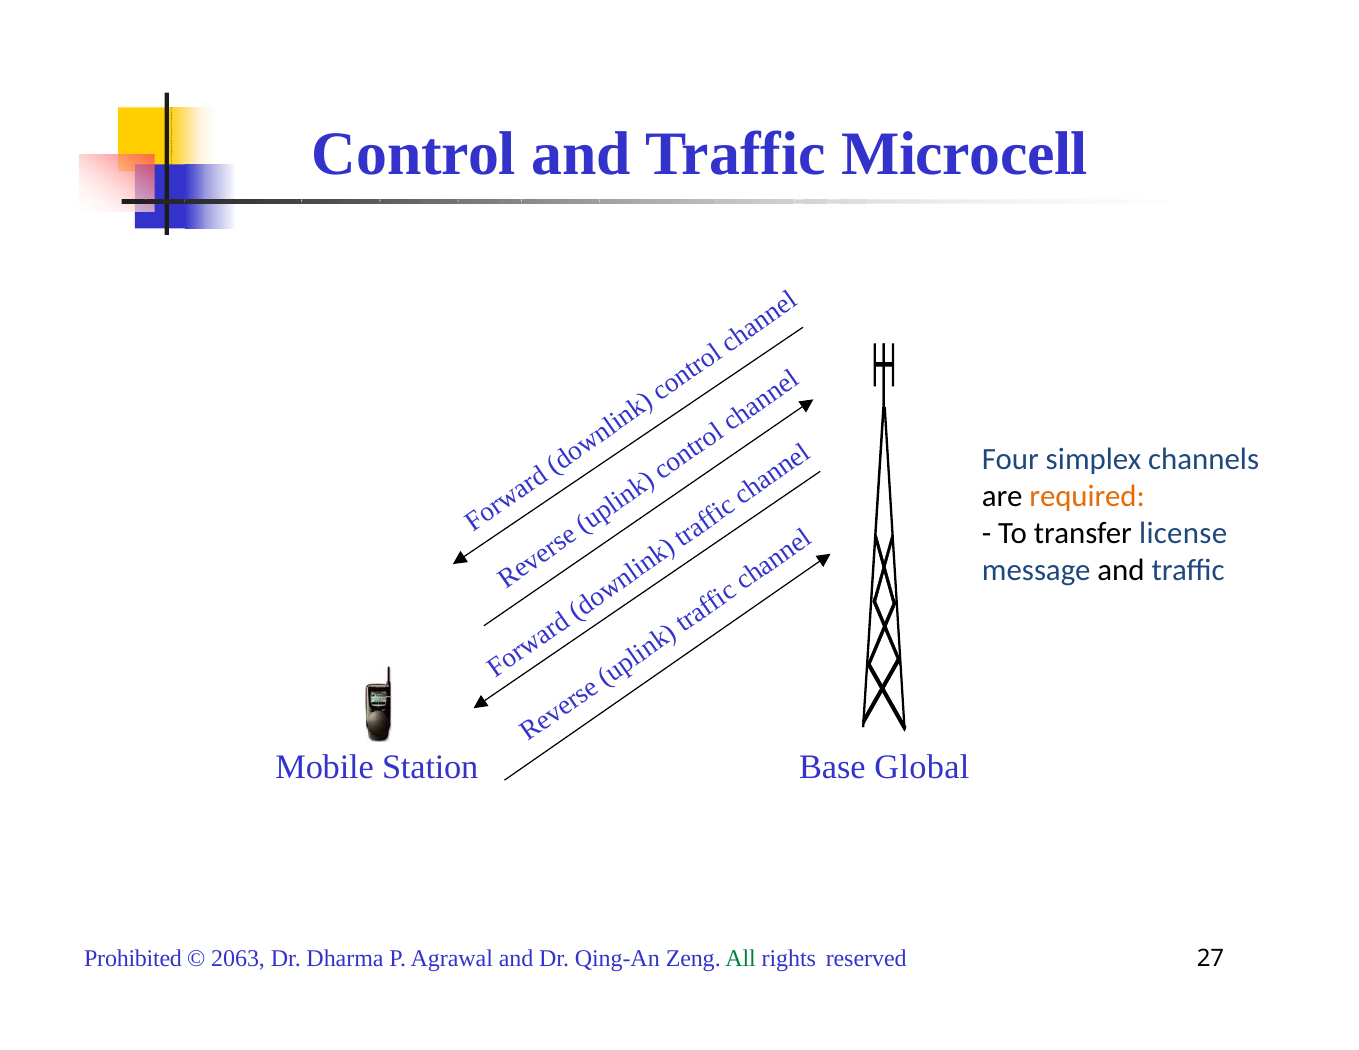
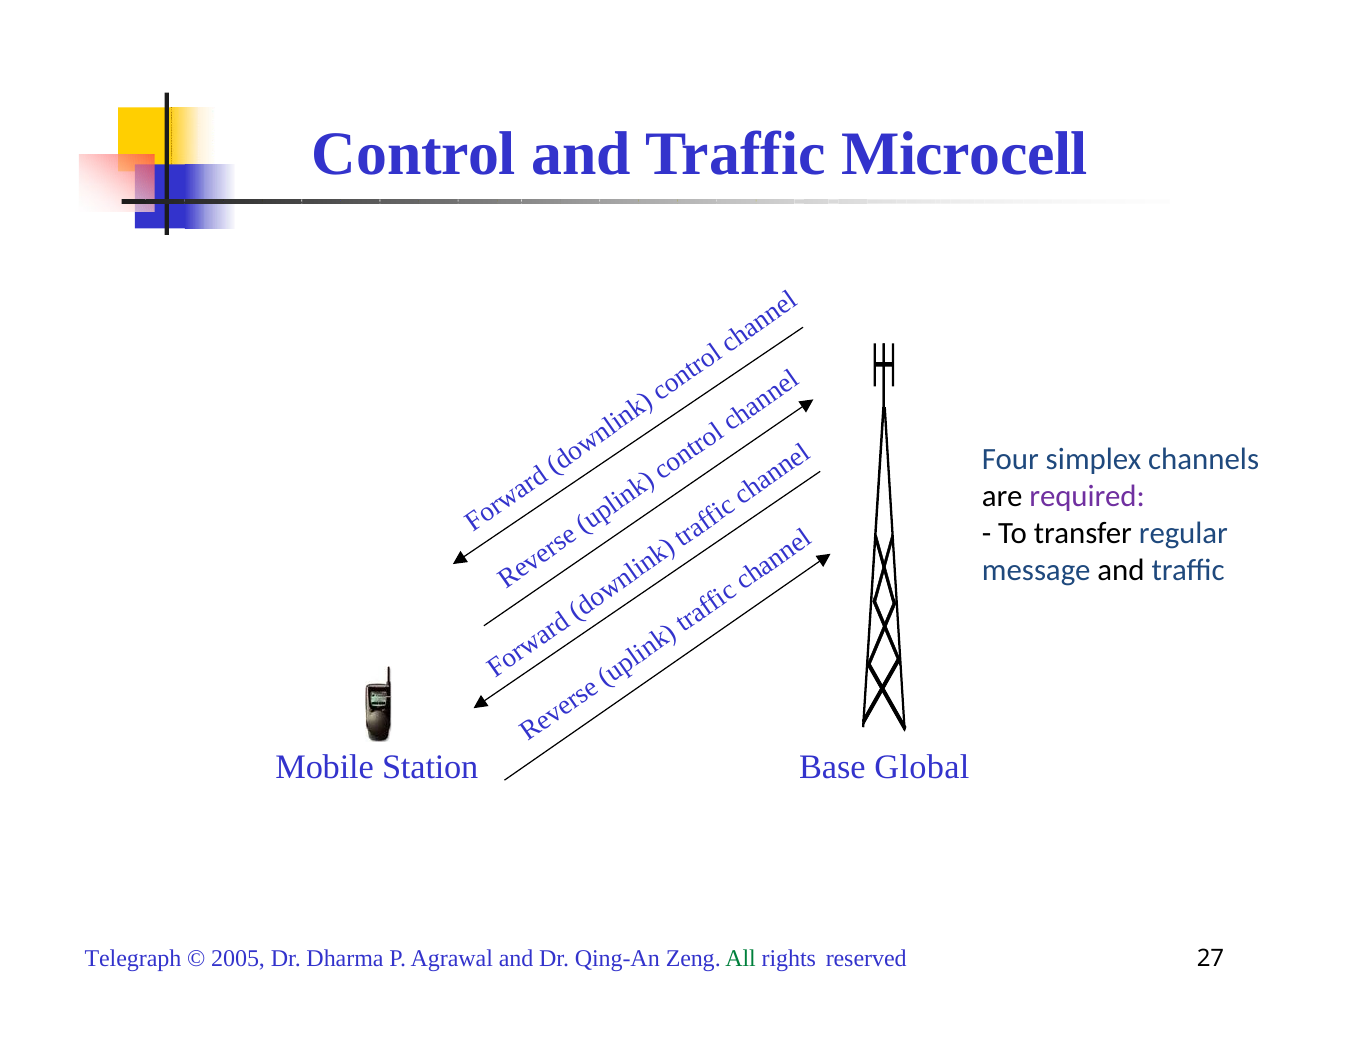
required colour: orange -> purple (1087, 496)
license: license -> regular (1183, 533)
Prohibited: Prohibited -> Telegraph (133, 958)
2063: 2063 -> 2005 (238, 958)
